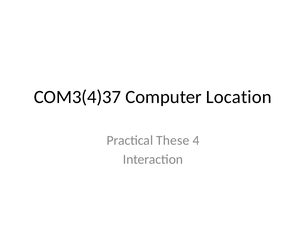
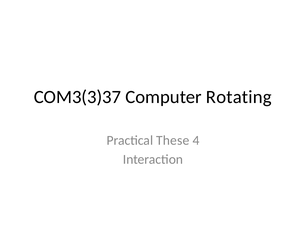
COM3(4)37: COM3(4)37 -> COM3(3)37 (77, 97)
Location: Location -> Rotating (239, 97)
